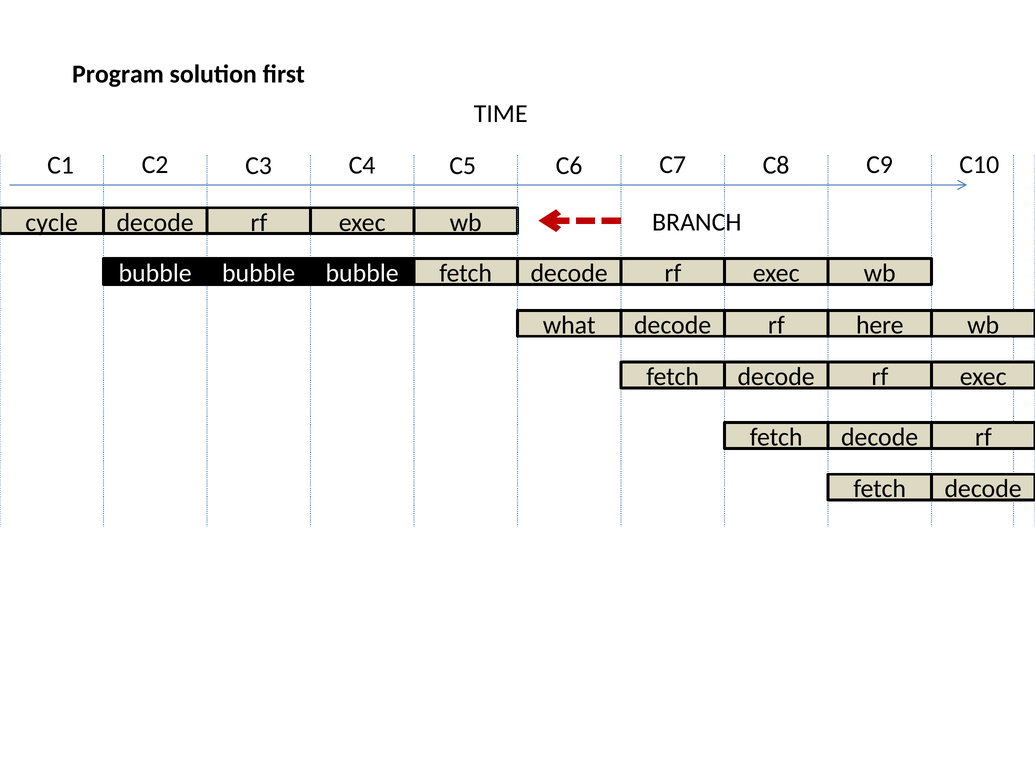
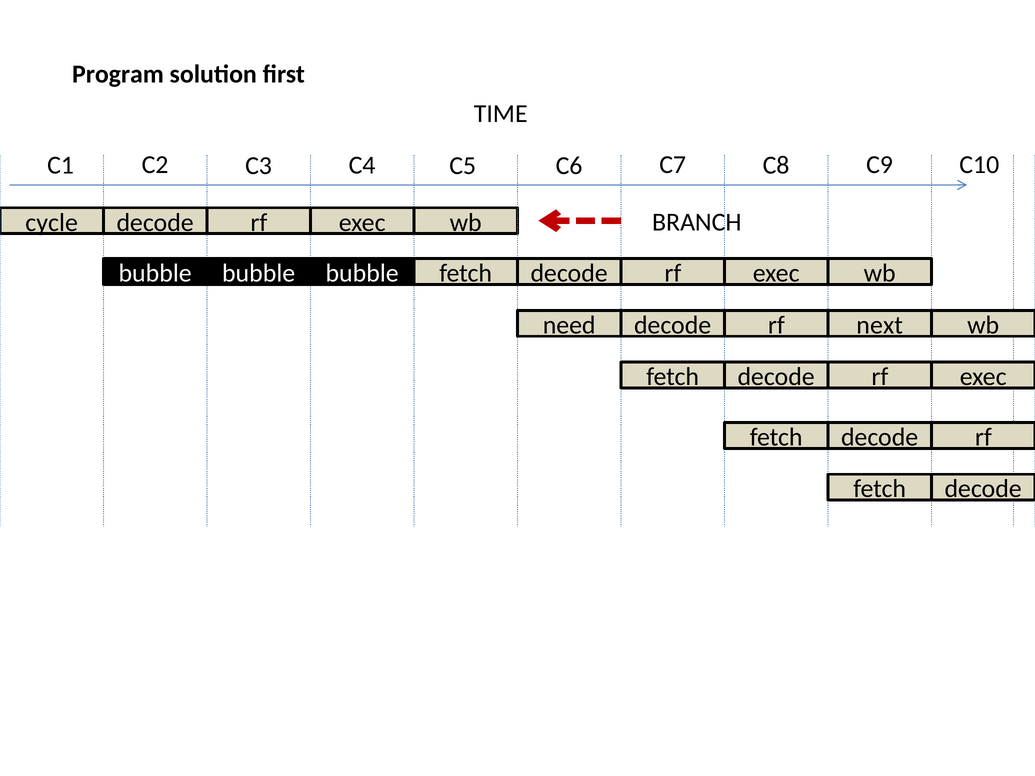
what: what -> need (569, 325)
here: here -> next (880, 325)
